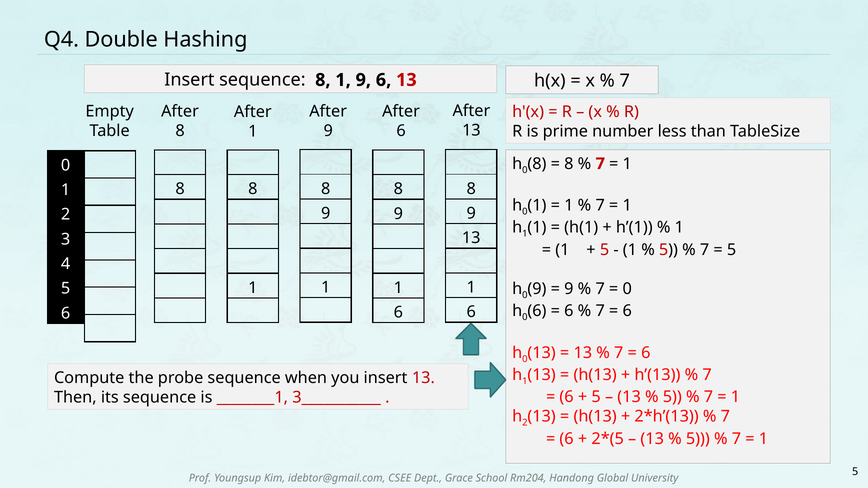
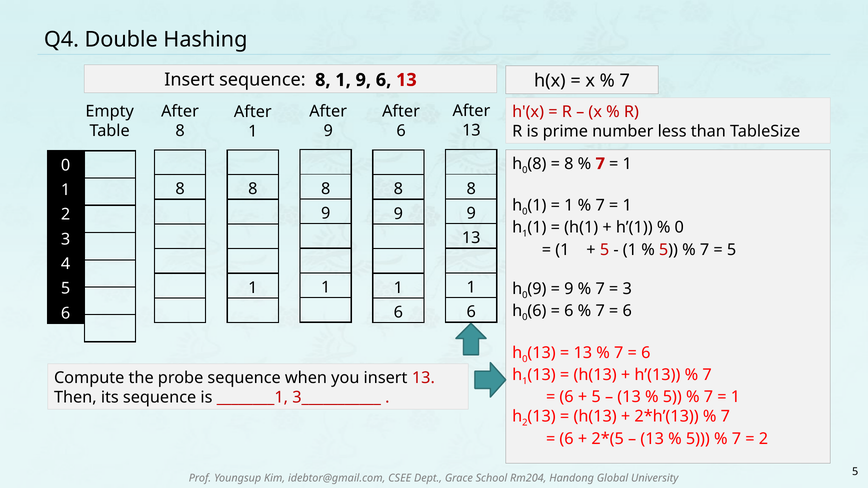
1: 1 -> 0 (679, 228)
0: 0 -> 3 (627, 289)
1: 1 -> 2 (763, 439)
